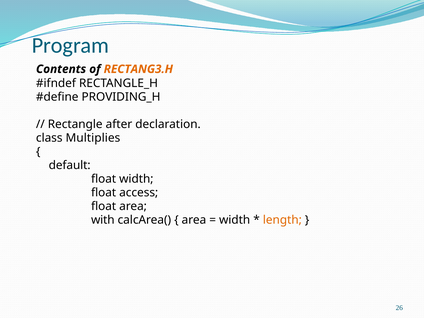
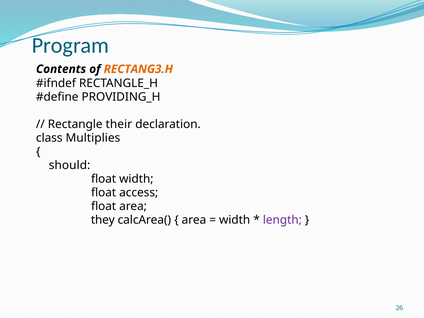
after: after -> their (119, 124)
default: default -> should (70, 165)
with: with -> they (103, 220)
length colour: orange -> purple (282, 220)
